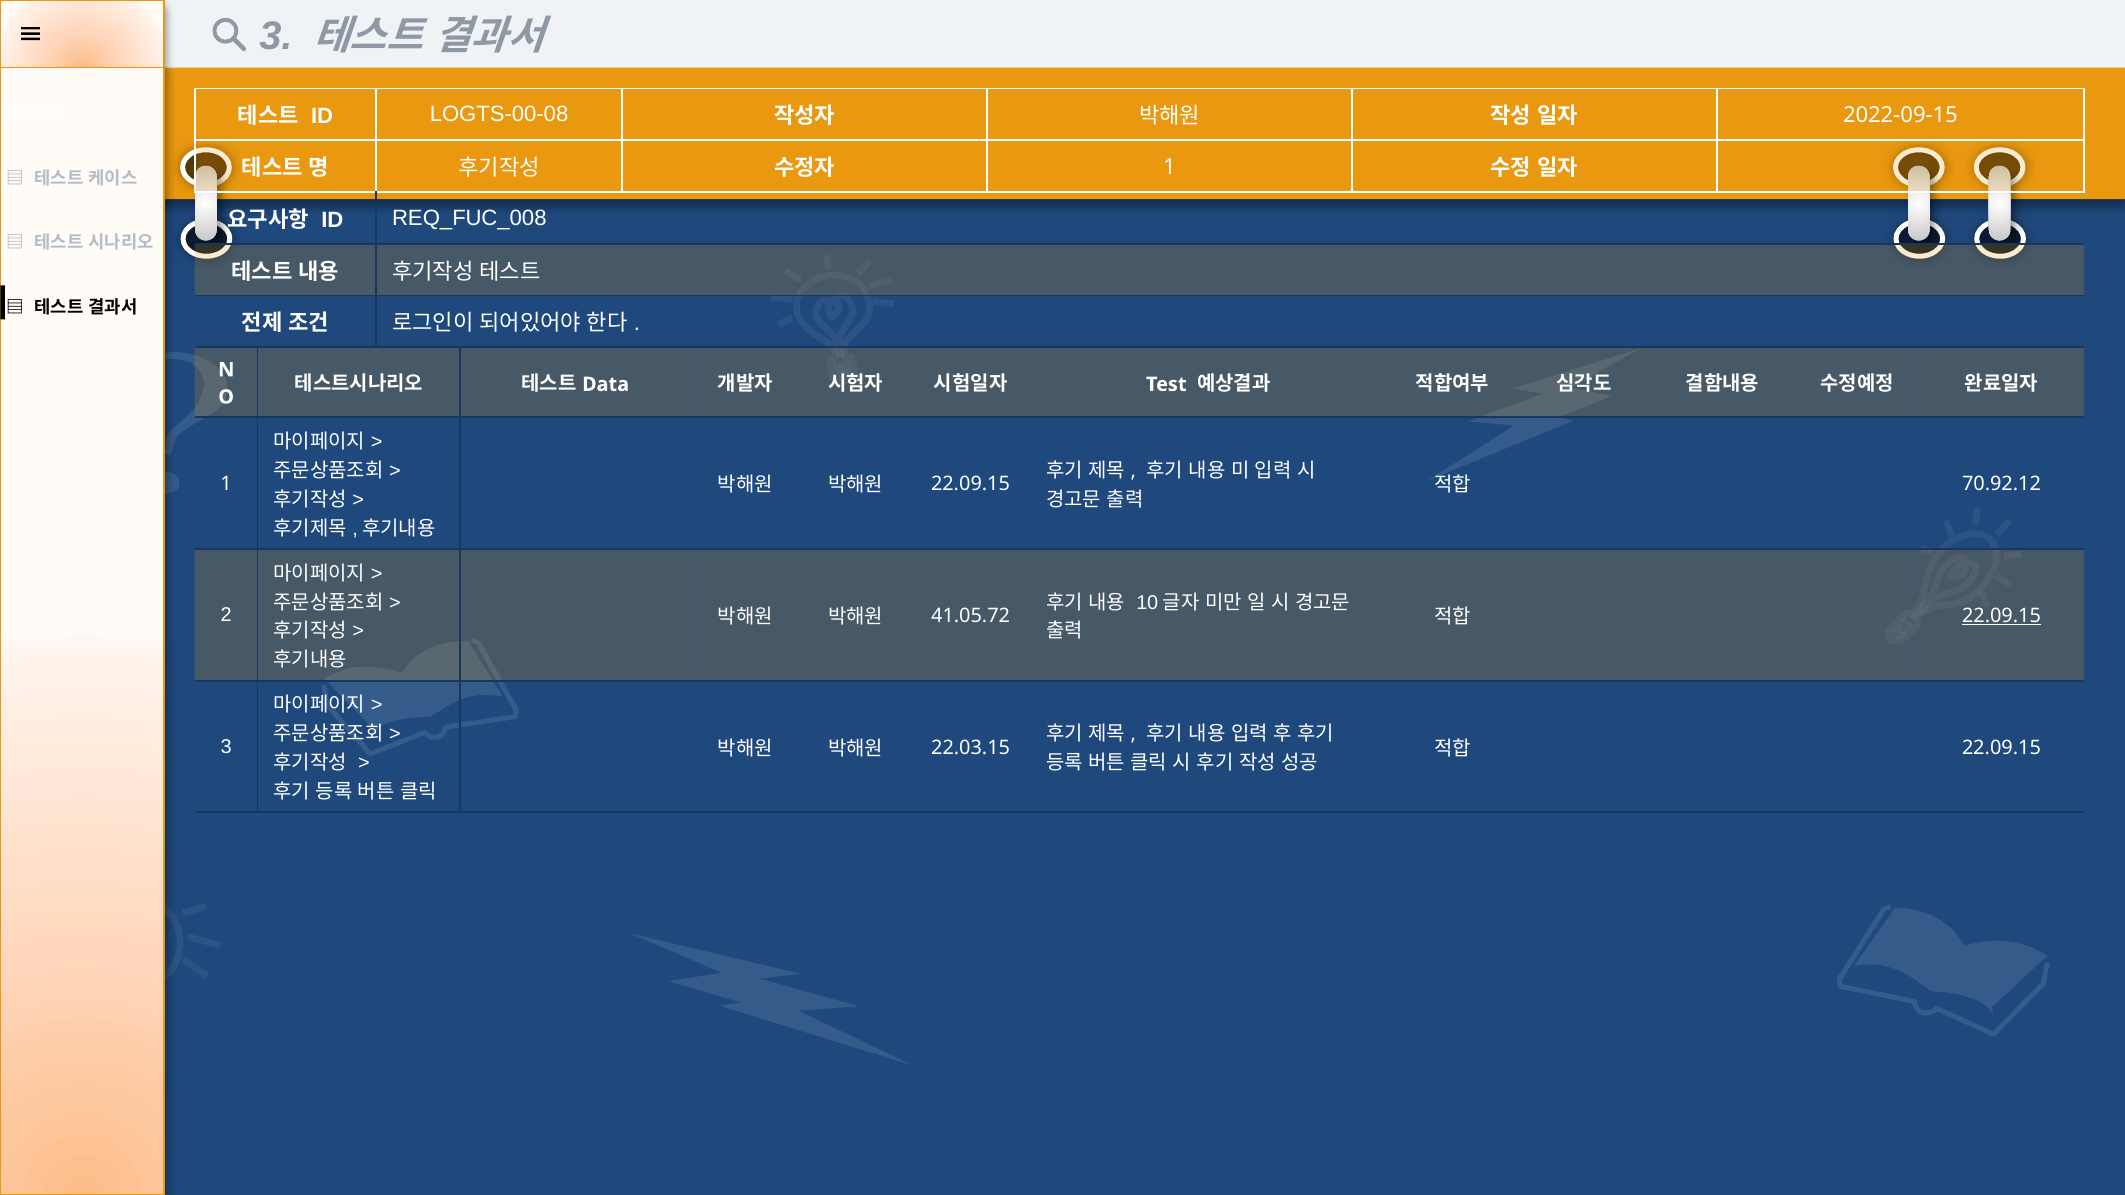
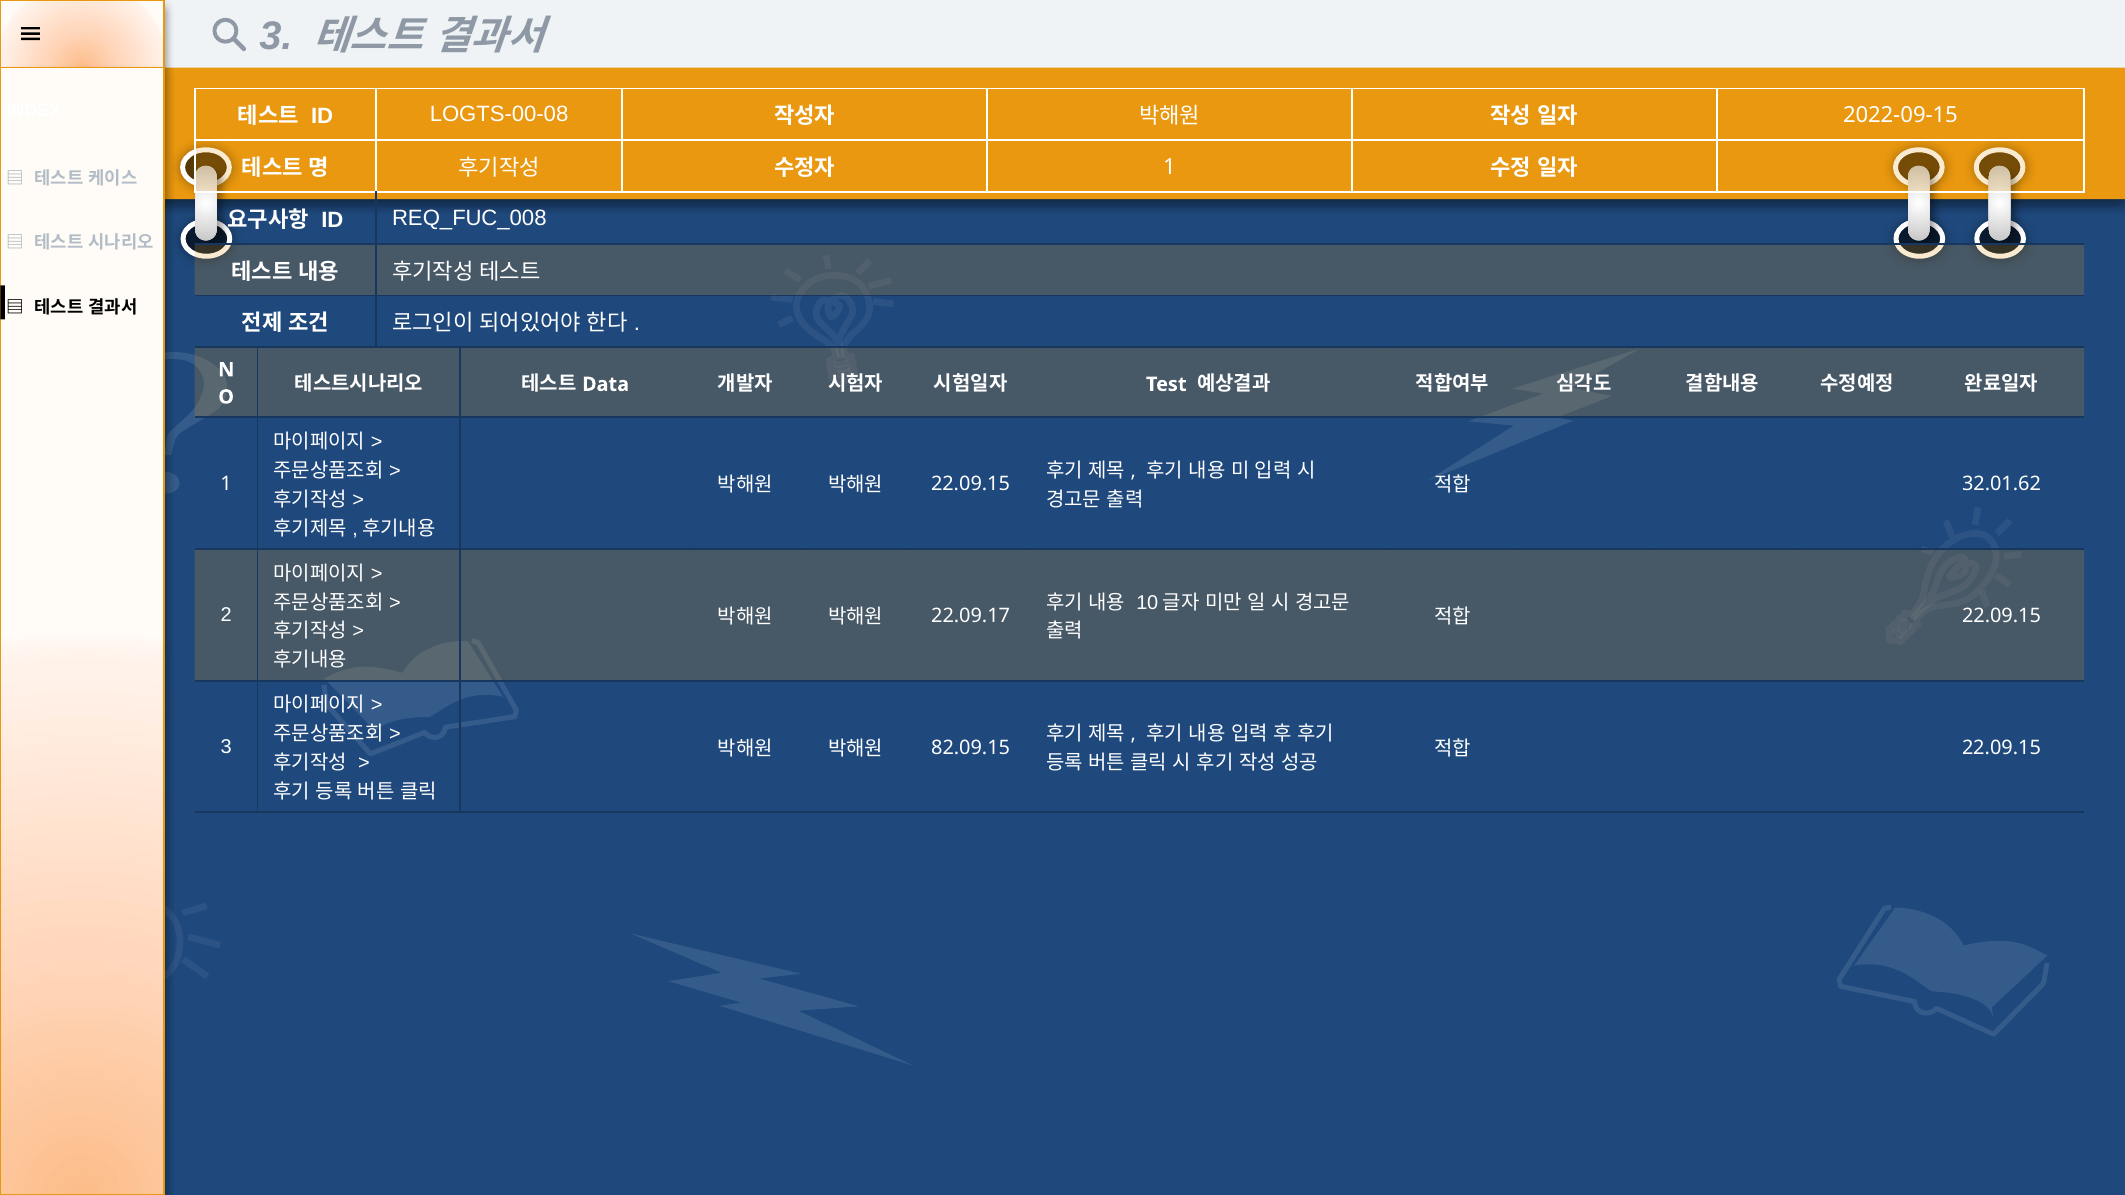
70.92.12: 70.92.12 -> 32.01.62 (2002, 484)
41.05.72: 41.05.72 -> 22.09.17 (971, 616)
22.09.15 underline: present -> none (2002, 616)
22.03.15: 22.03.15 -> 82.09.15 (971, 748)
